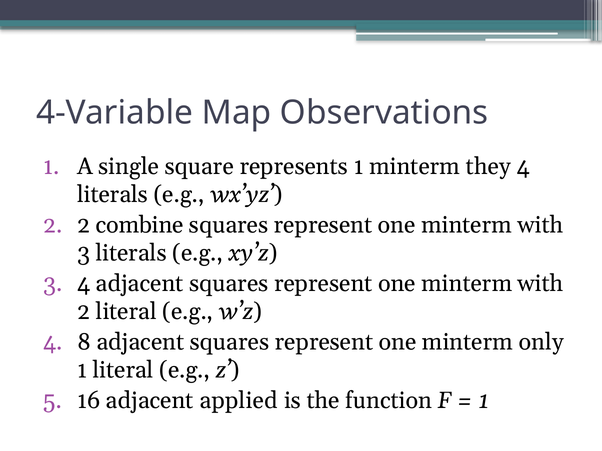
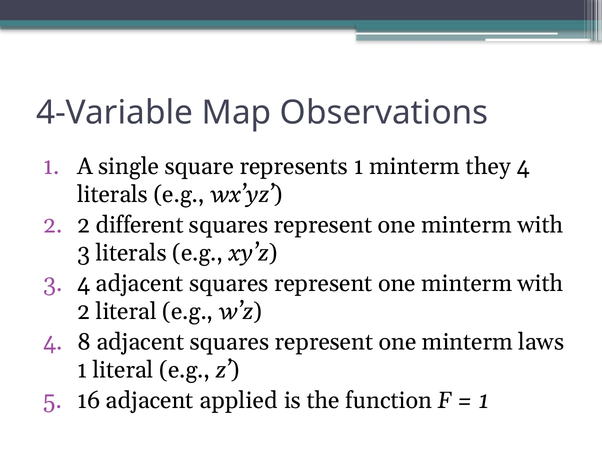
combine: combine -> different (140, 225)
only: only -> laws (541, 342)
